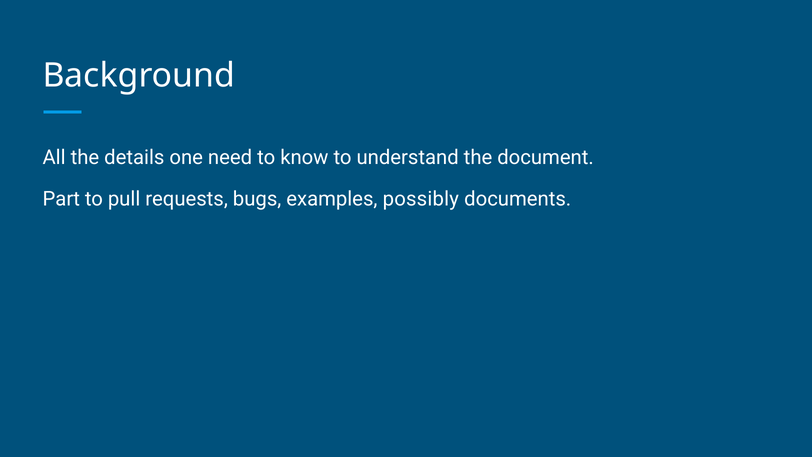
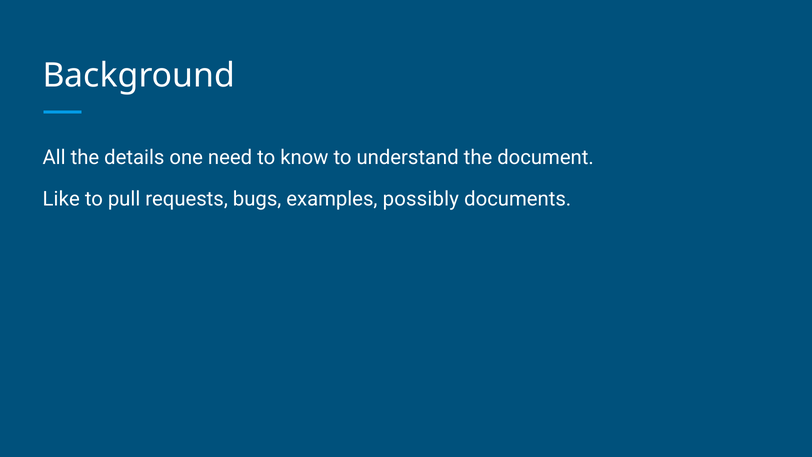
Part: Part -> Like (61, 199)
